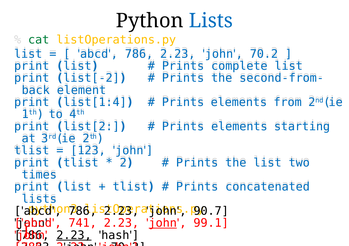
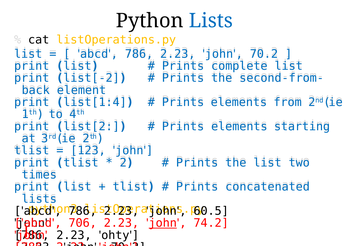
cat colour: green -> black (39, 40)
90.7: 90.7 -> 60.5 (211, 211)
741: 741 -> 706 (83, 223)
99.1: 99.1 -> 74.2 (211, 223)
2.23 underline: present -> none (74, 235)
hash: hash -> ohty (115, 235)
